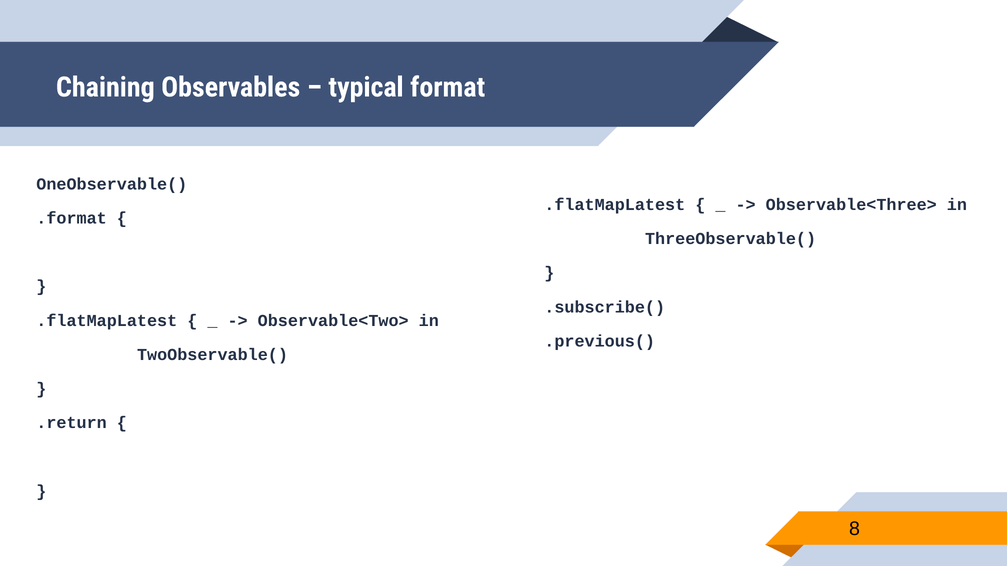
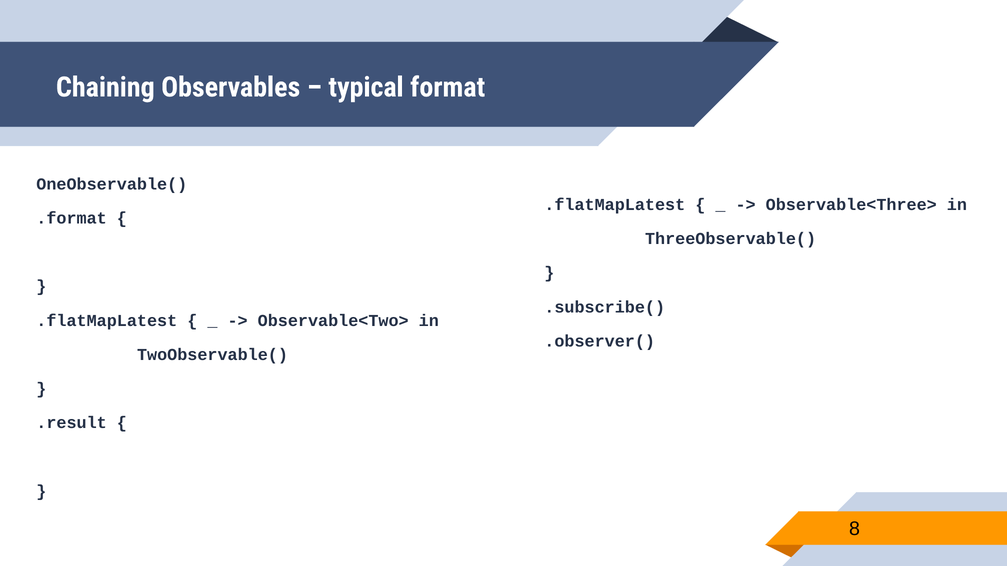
.previous(: .previous( -> .observer( (600, 341)
.return: .return -> .result (72, 423)
